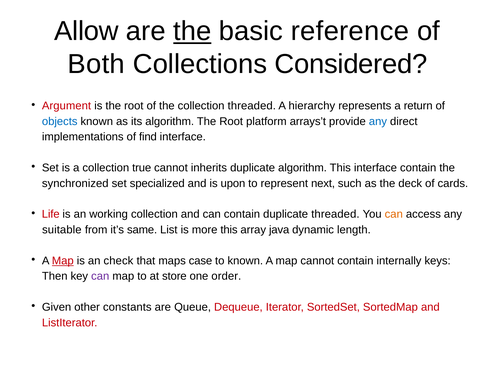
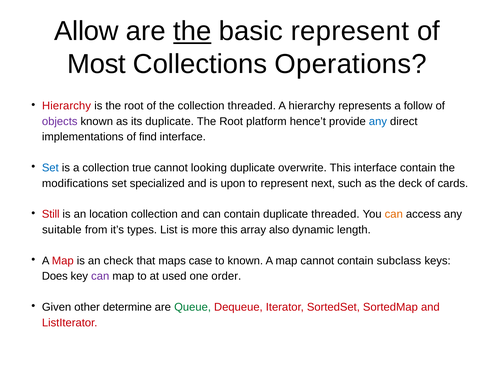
basic reference: reference -> represent (350, 31)
Both: Both -> Most (96, 64)
Considered: Considered -> Operations (351, 64)
Argument: Argument -> Hierarchy (67, 106)
return: return -> follow (418, 106)
objects colour: blue -> purple (60, 122)
its algorithm: algorithm -> duplicate (170, 122)
arrays’t: arrays’t -> hence’t (308, 122)
Set colour: black -> blue (50, 168)
inherits: inherits -> looking (209, 168)
duplicate algorithm: algorithm -> overwrite (302, 168)
synchronized: synchronized -> modifications (75, 183)
Life: Life -> Still (51, 214)
working: working -> location (109, 214)
same: same -> types (142, 230)
java: java -> also (279, 230)
Map underline: present -> none (63, 261)
internally: internally -> subclass (399, 261)
Then: Then -> Does (55, 276)
store: store -> used (174, 276)
constants: constants -> determine (127, 307)
Queue colour: black -> green (193, 307)
